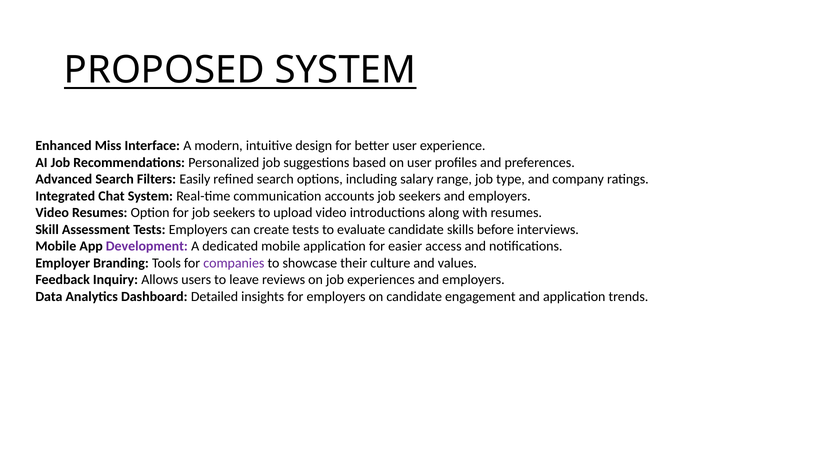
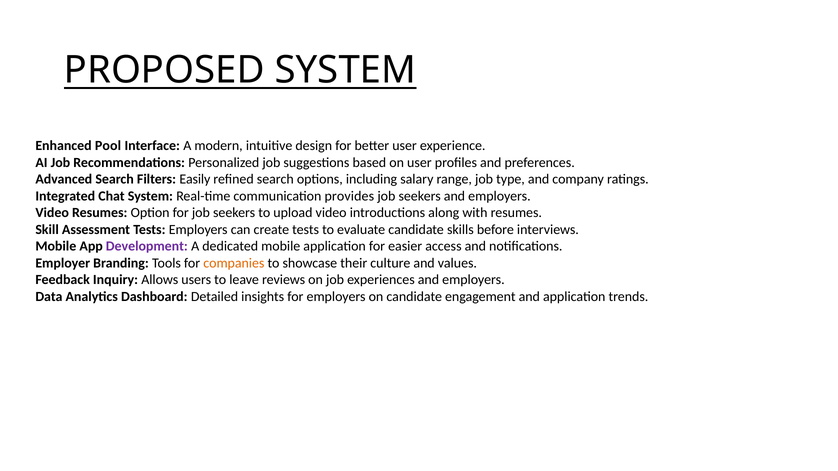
Miss: Miss -> Pool (108, 146)
accounts: accounts -> provides (349, 196)
companies colour: purple -> orange (234, 263)
